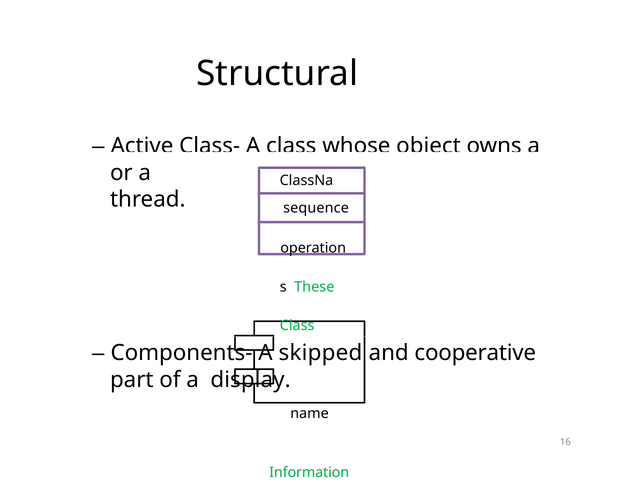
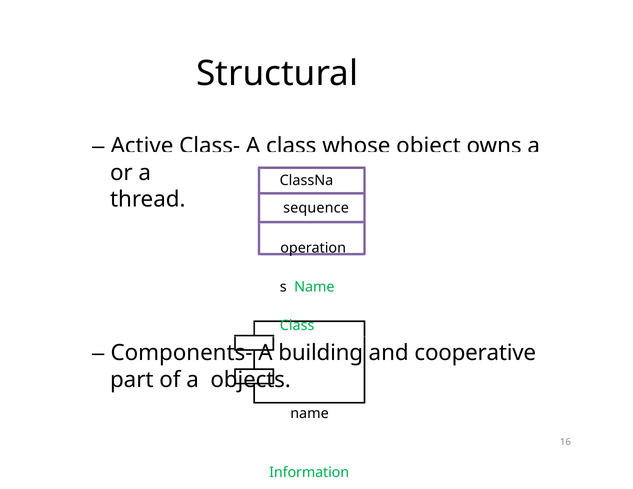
These: These -> Name (314, 287)
skipped: skipped -> building (321, 353)
display: display -> objects (251, 380)
